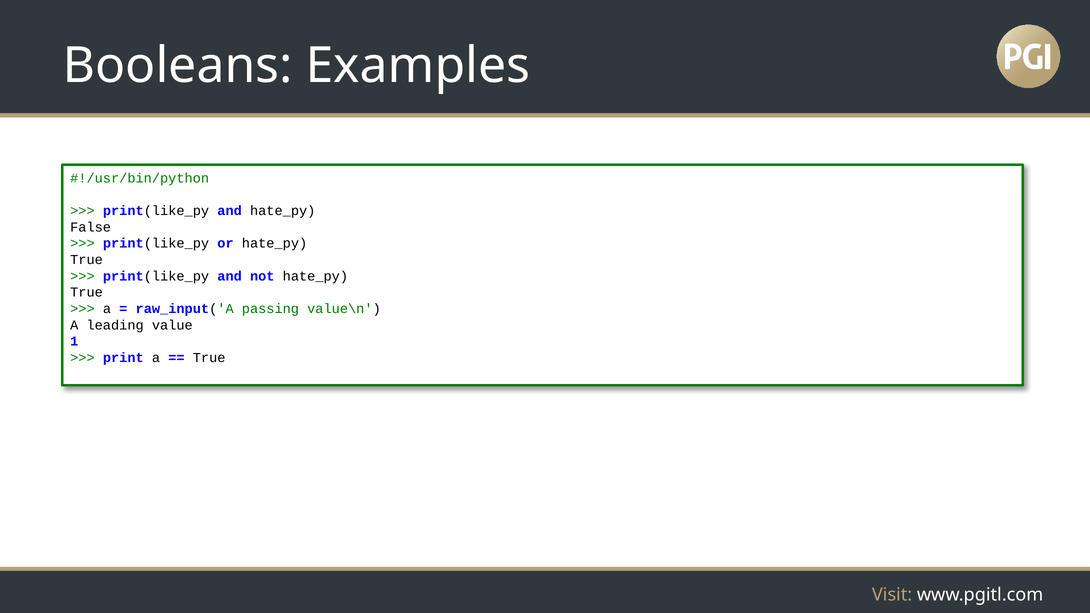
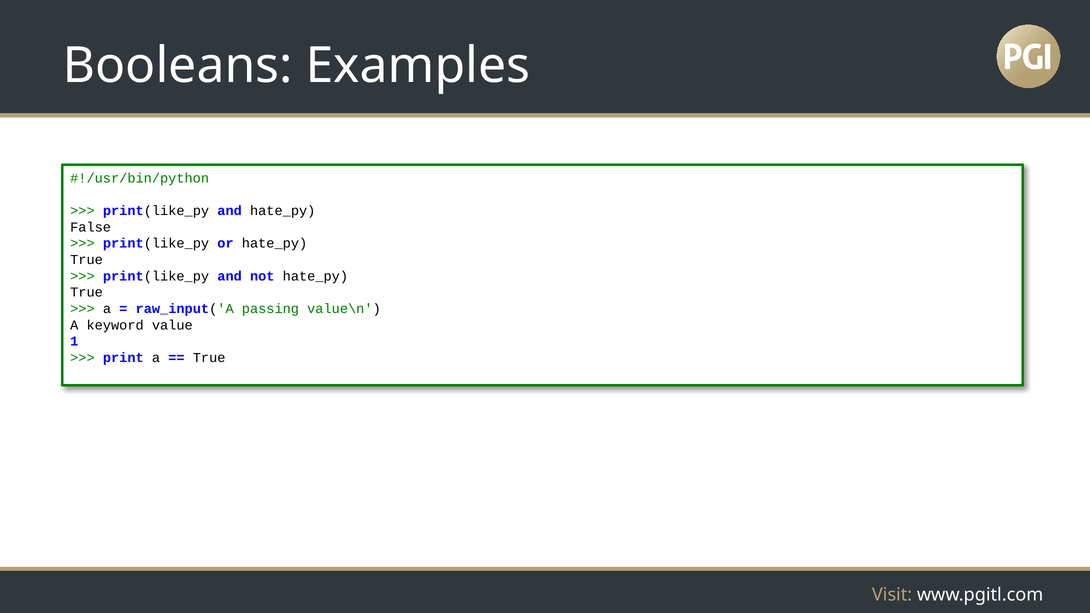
leading: leading -> keyword (115, 325)
